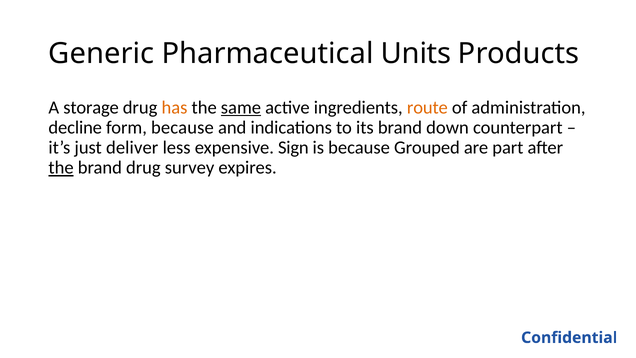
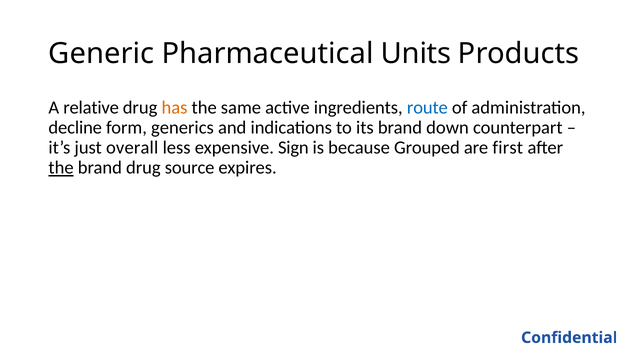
storage: storage -> relative (91, 108)
same underline: present -> none (241, 108)
route colour: orange -> blue (427, 108)
form because: because -> generics (182, 128)
deliver: deliver -> overall (132, 148)
part: part -> first (508, 148)
survey: survey -> source (190, 168)
